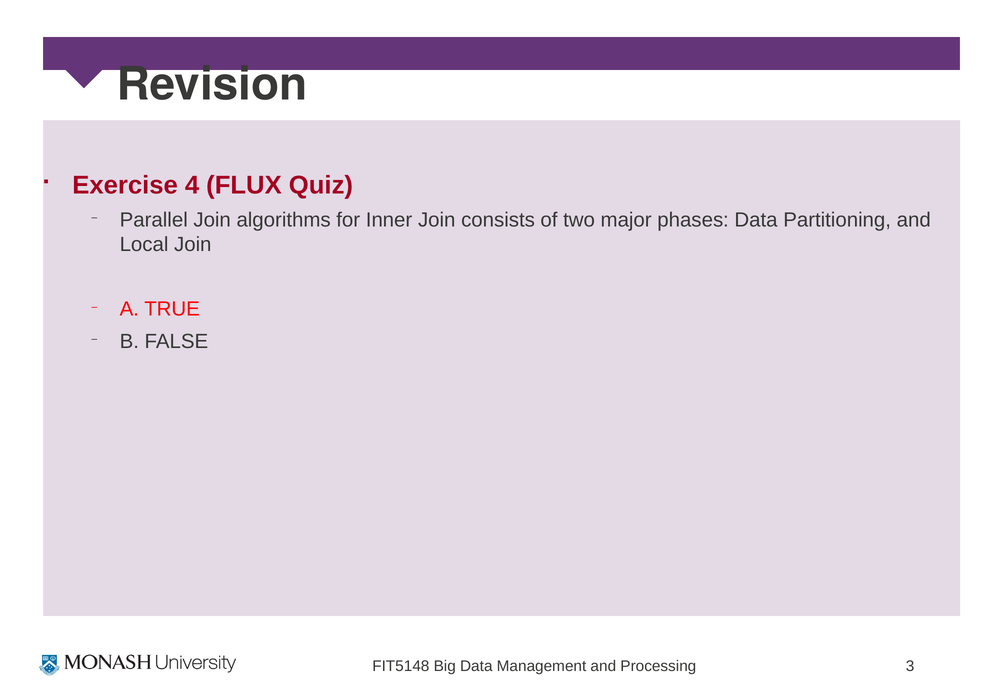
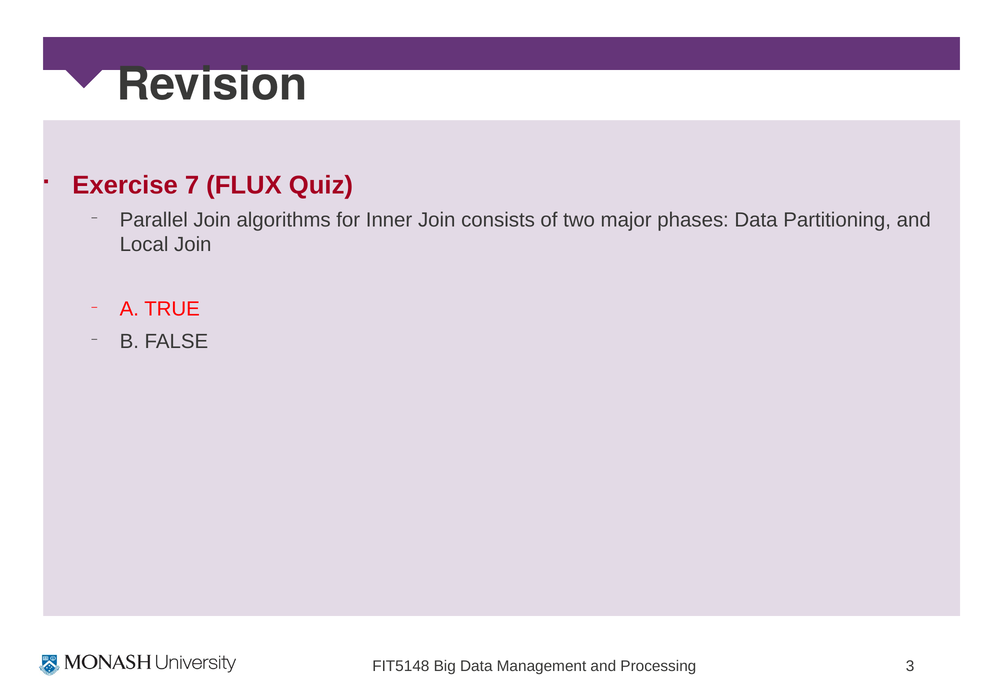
4: 4 -> 7 (192, 185)
